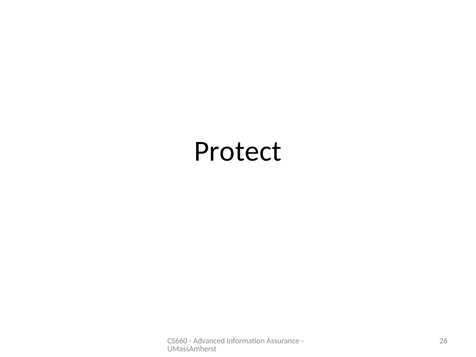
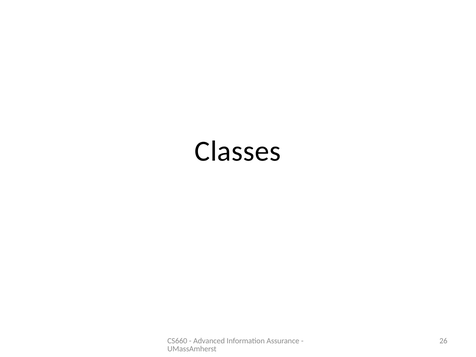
Protect: Protect -> Classes (238, 151)
